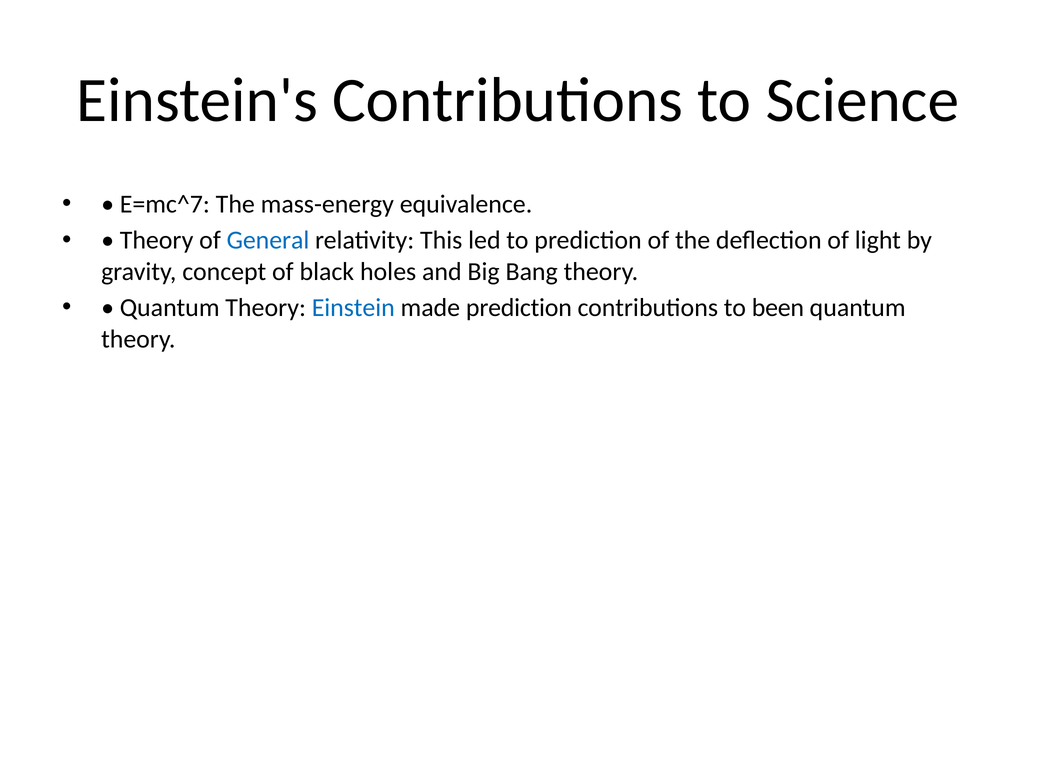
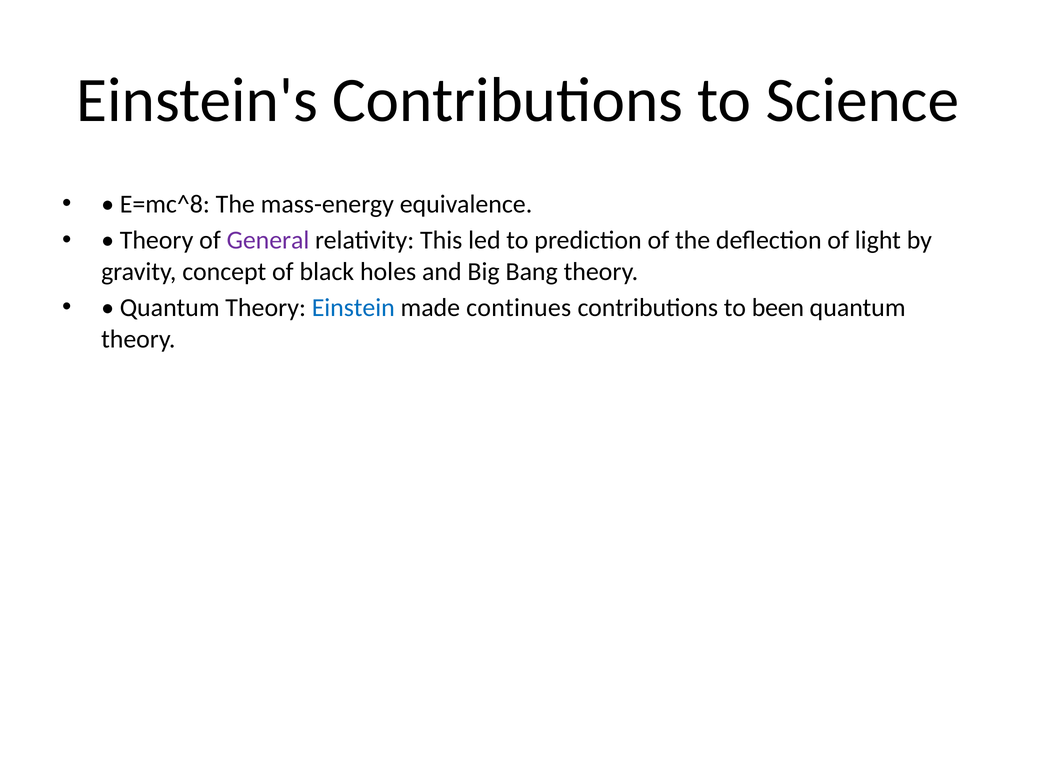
E=mc^7: E=mc^7 -> E=mc^8 (165, 204)
General colour: blue -> purple (268, 240)
made prediction: prediction -> continues (519, 308)
